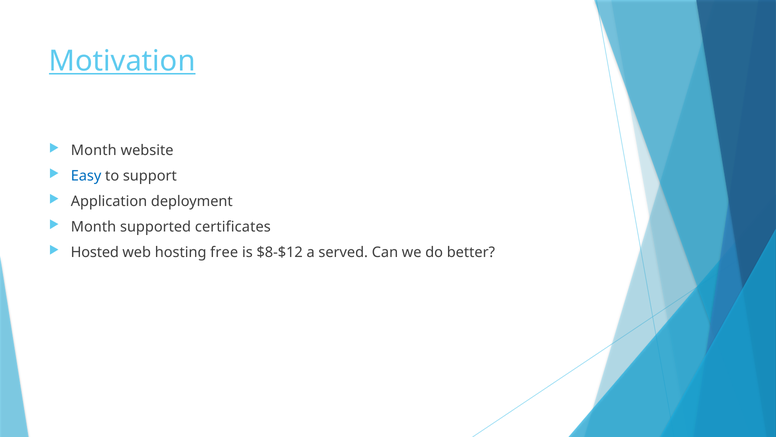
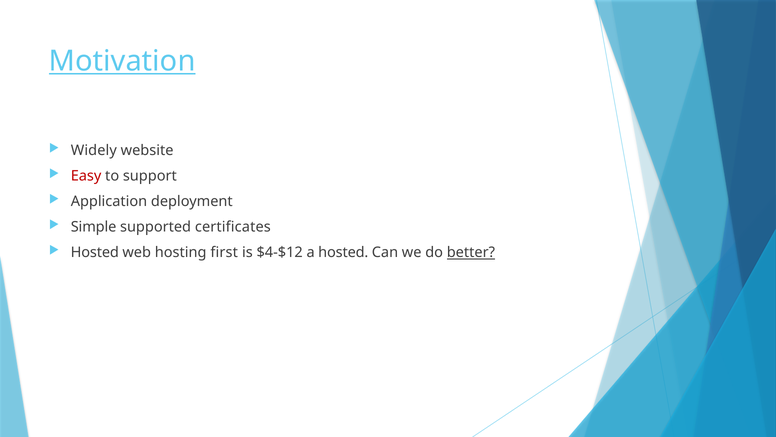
Month: Month -> Widely (94, 150)
Easy colour: blue -> red (86, 176)
Month: Month -> Simple (94, 227)
free: free -> first (224, 252)
$8-$12: $8-$12 -> $4-$12 (280, 252)
a served: served -> hosted (343, 252)
better underline: none -> present (471, 252)
